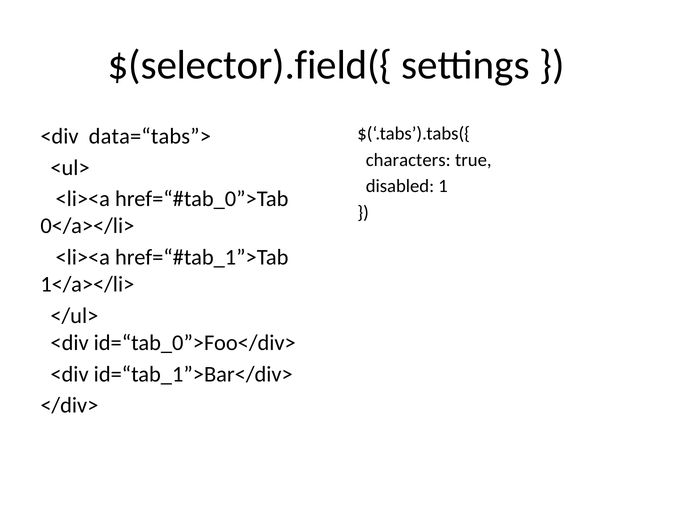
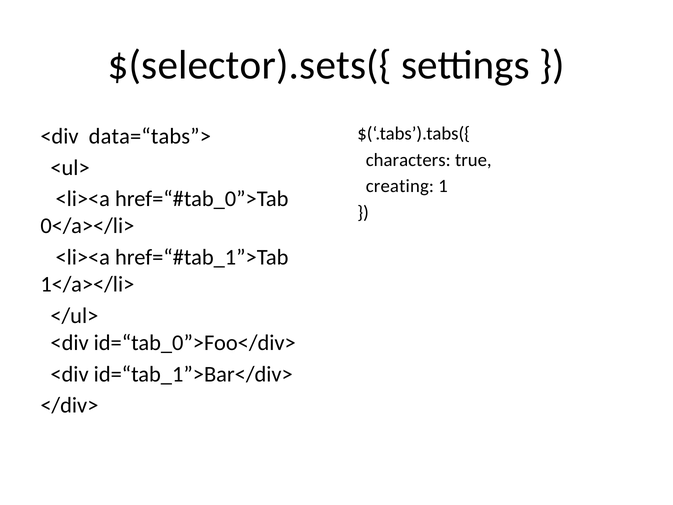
$(selector).field({: $(selector).field({ -> $(selector).sets({ (250, 65)
disabled: disabled -> creating (400, 186)
